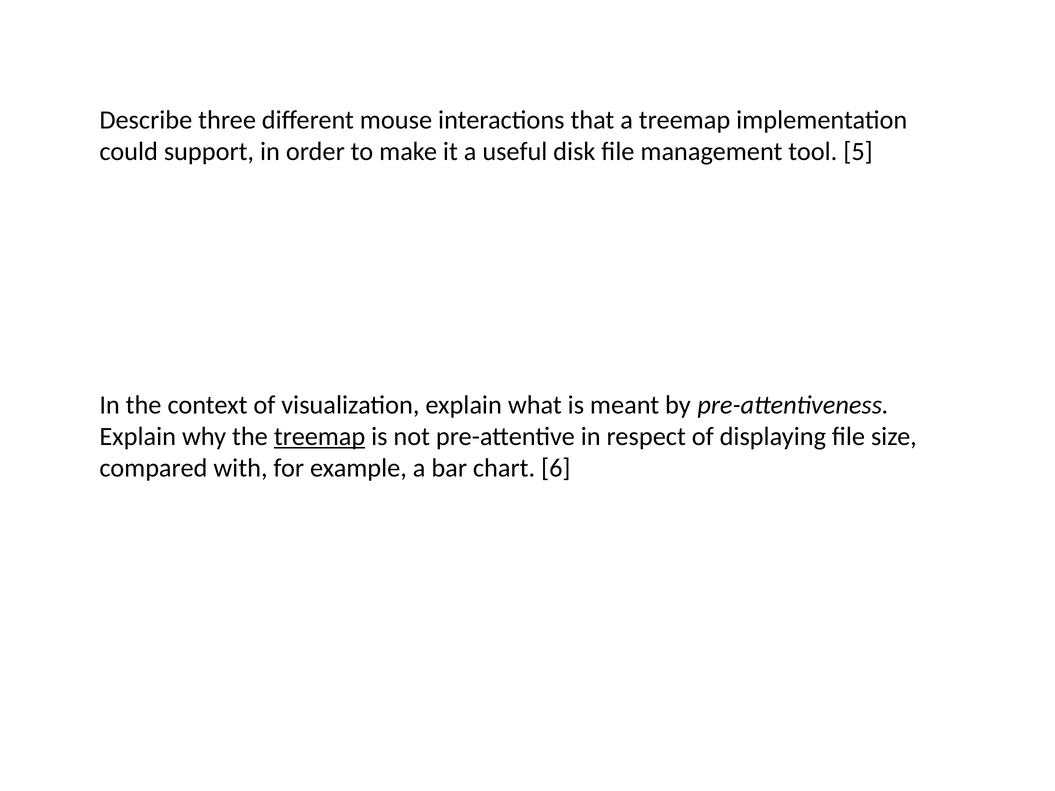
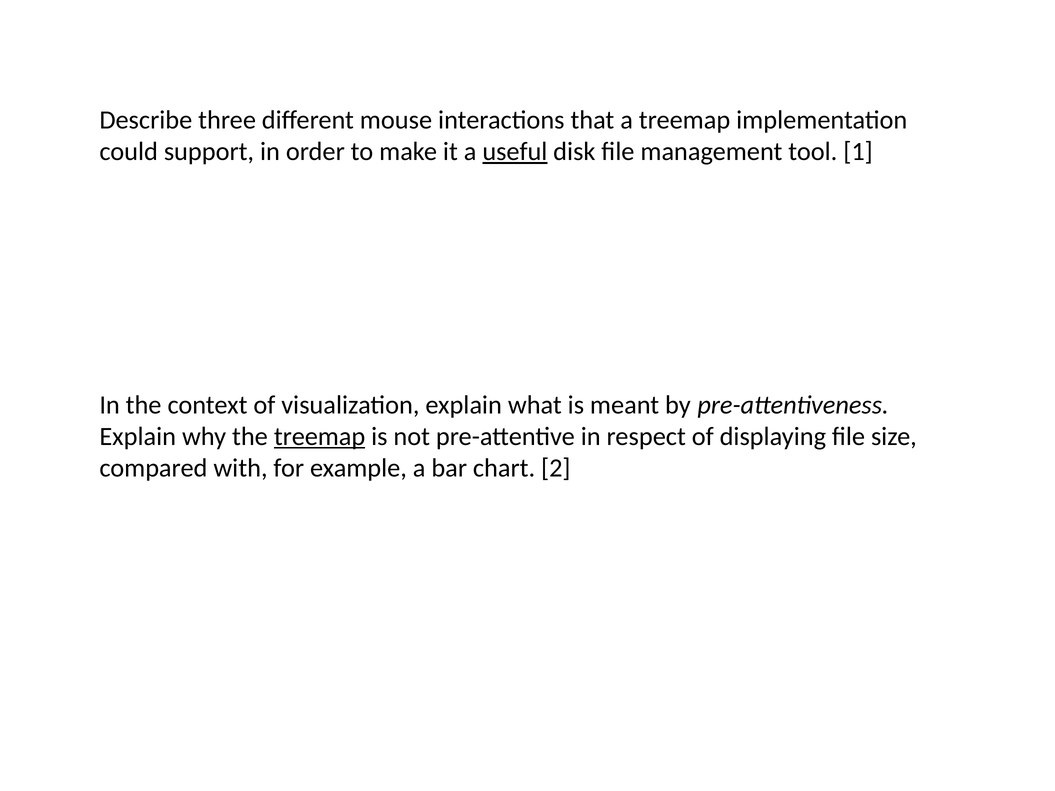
useful underline: none -> present (515, 152)
5: 5 -> 1 (858, 152)
6: 6 -> 2 (556, 468)
